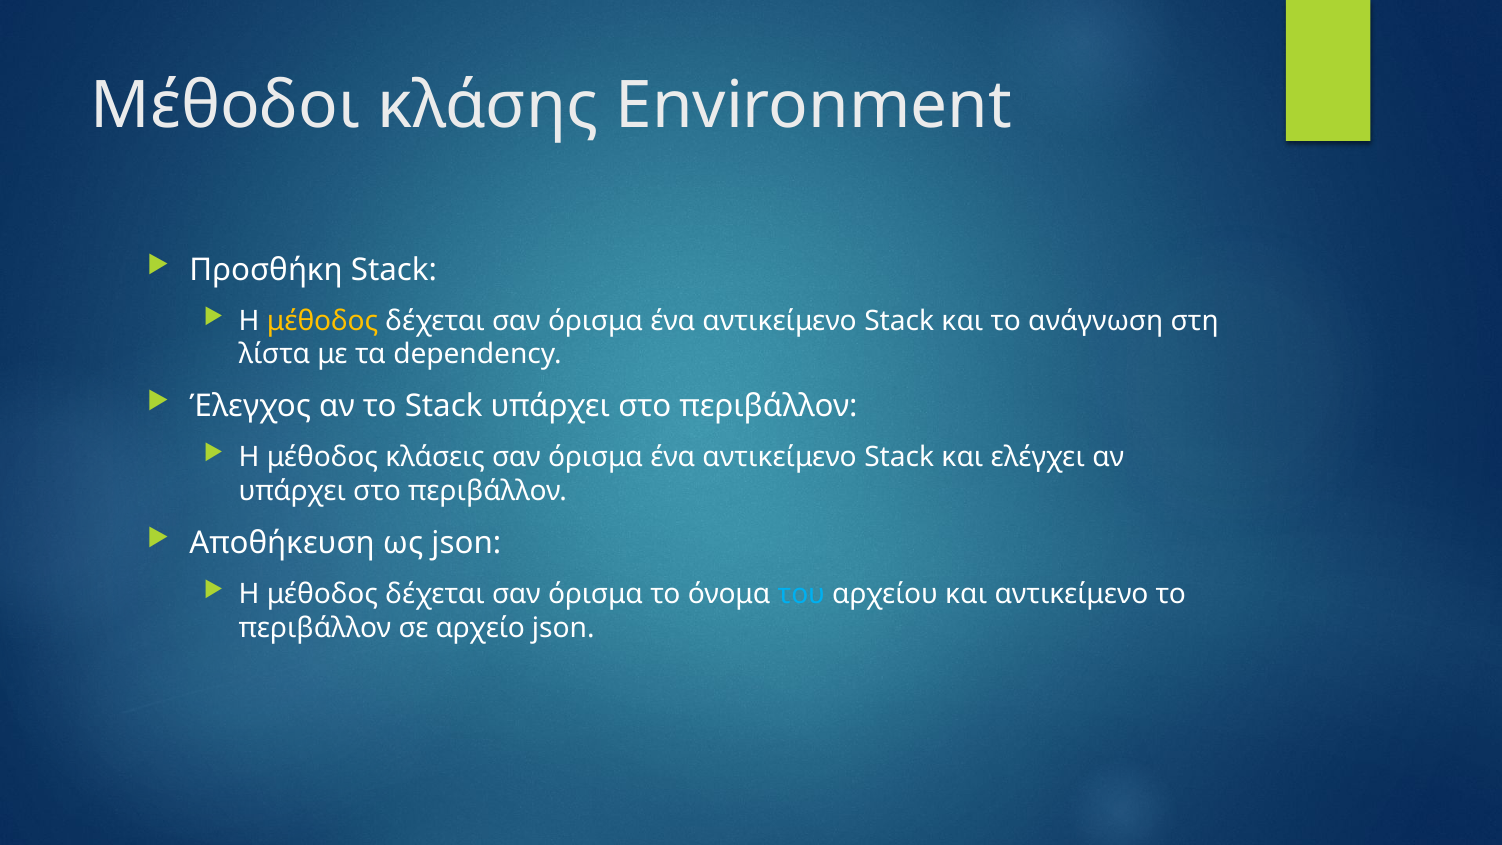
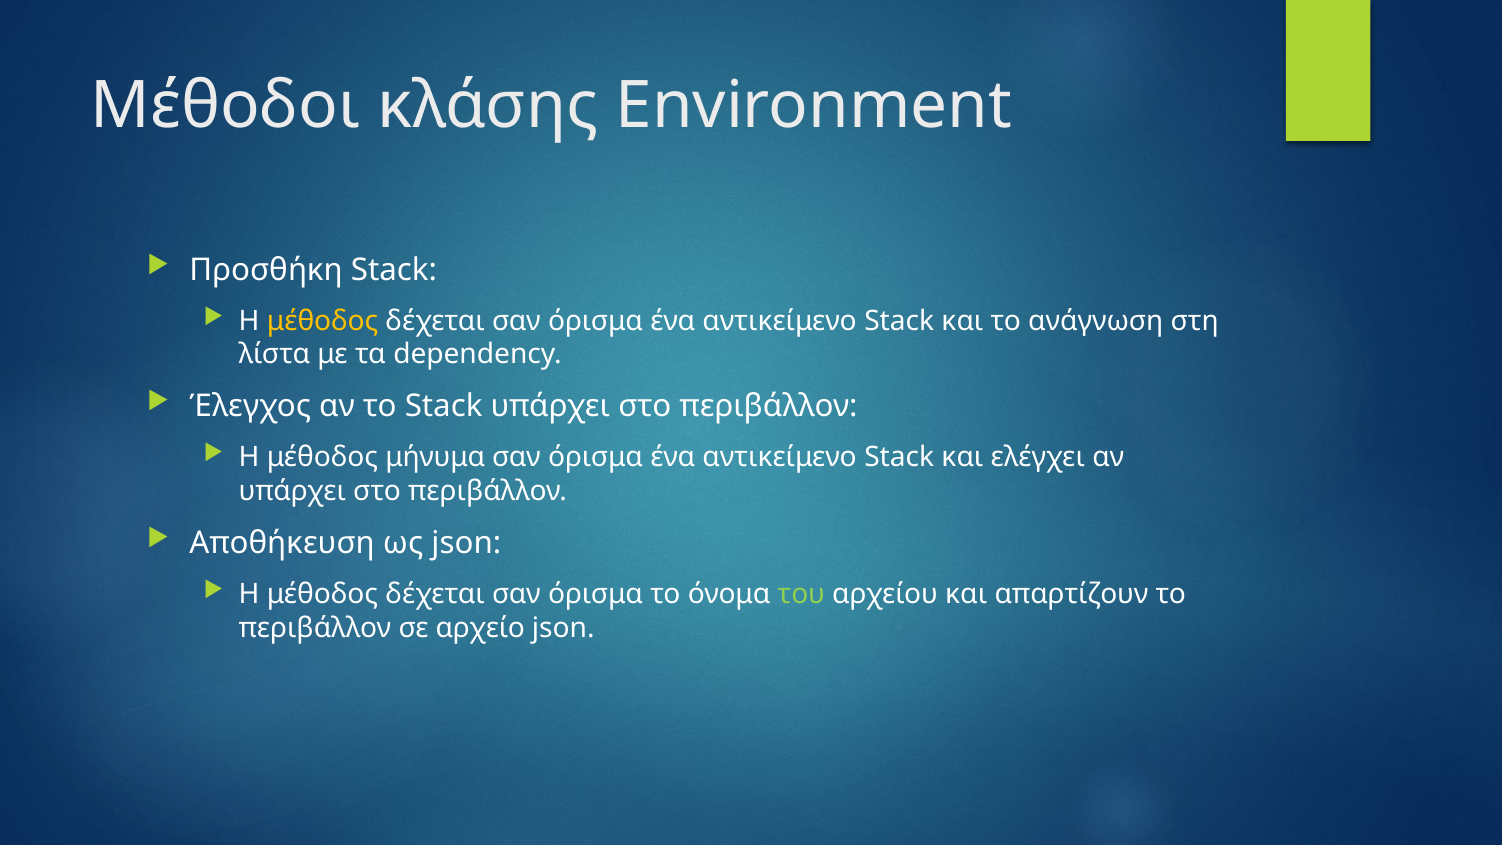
κλάσεις: κλάσεις -> μήνυμα (435, 457)
του colour: light blue -> light green (801, 594)
και αντικείμενο: αντικείμενο -> απαρτίζουν (1072, 594)
